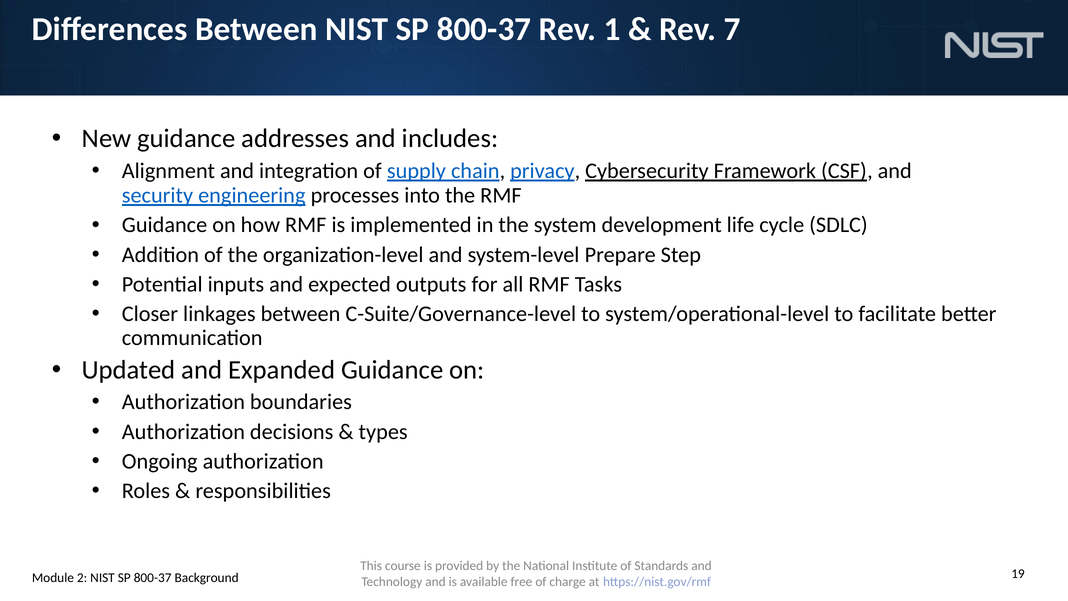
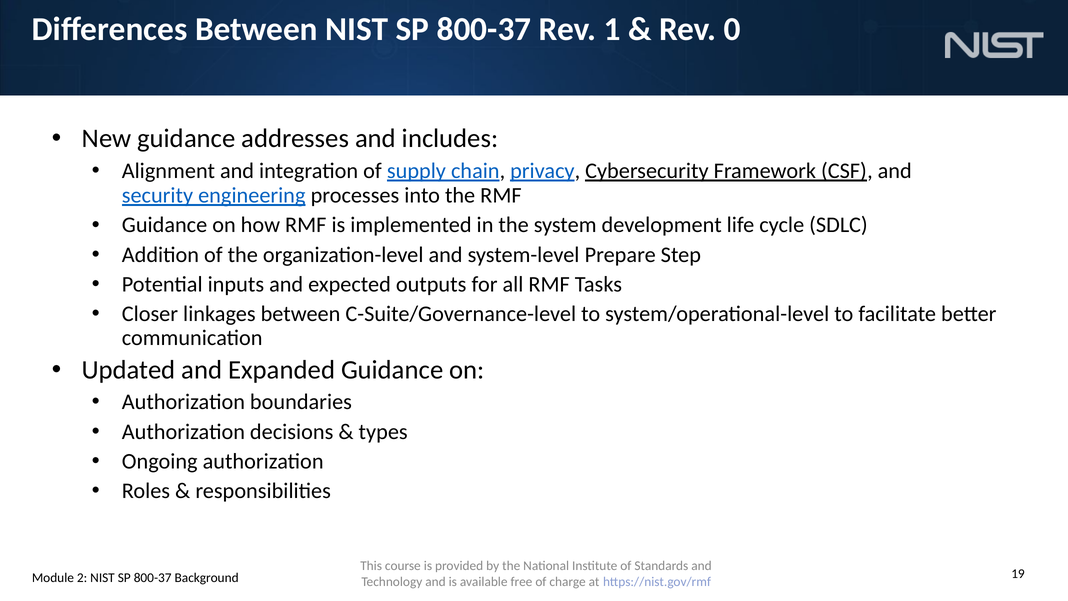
7: 7 -> 0 (732, 29)
